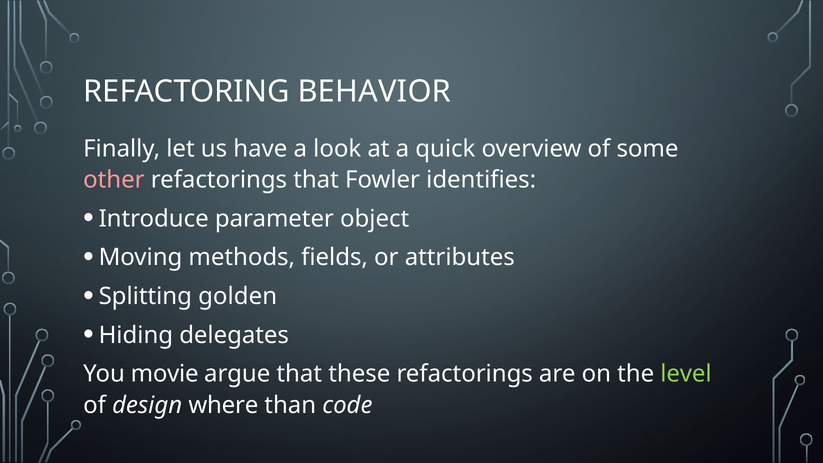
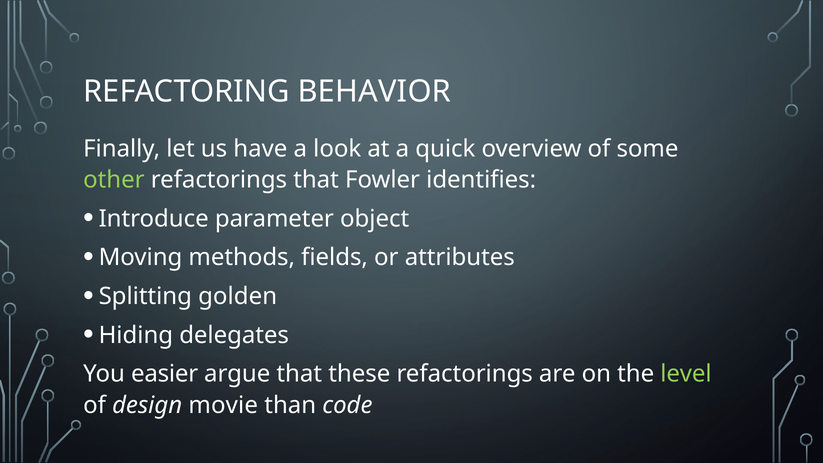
other colour: pink -> light green (114, 180)
movie: movie -> easier (165, 374)
where: where -> movie (223, 405)
